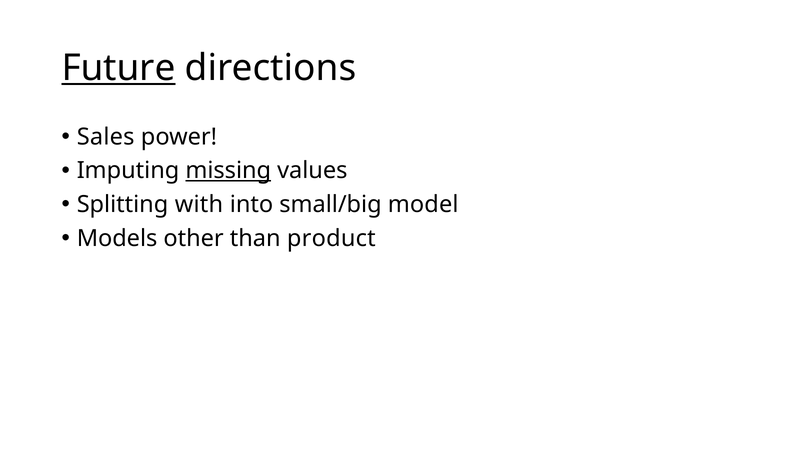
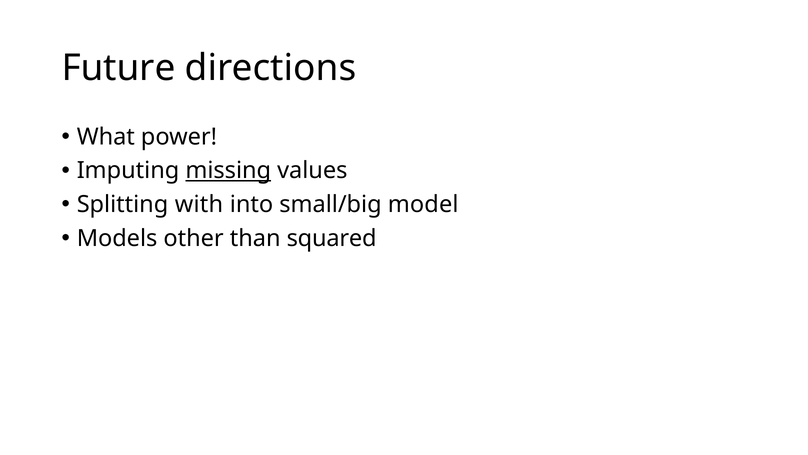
Future underline: present -> none (119, 68)
Sales: Sales -> What (106, 137)
product: product -> squared (332, 238)
